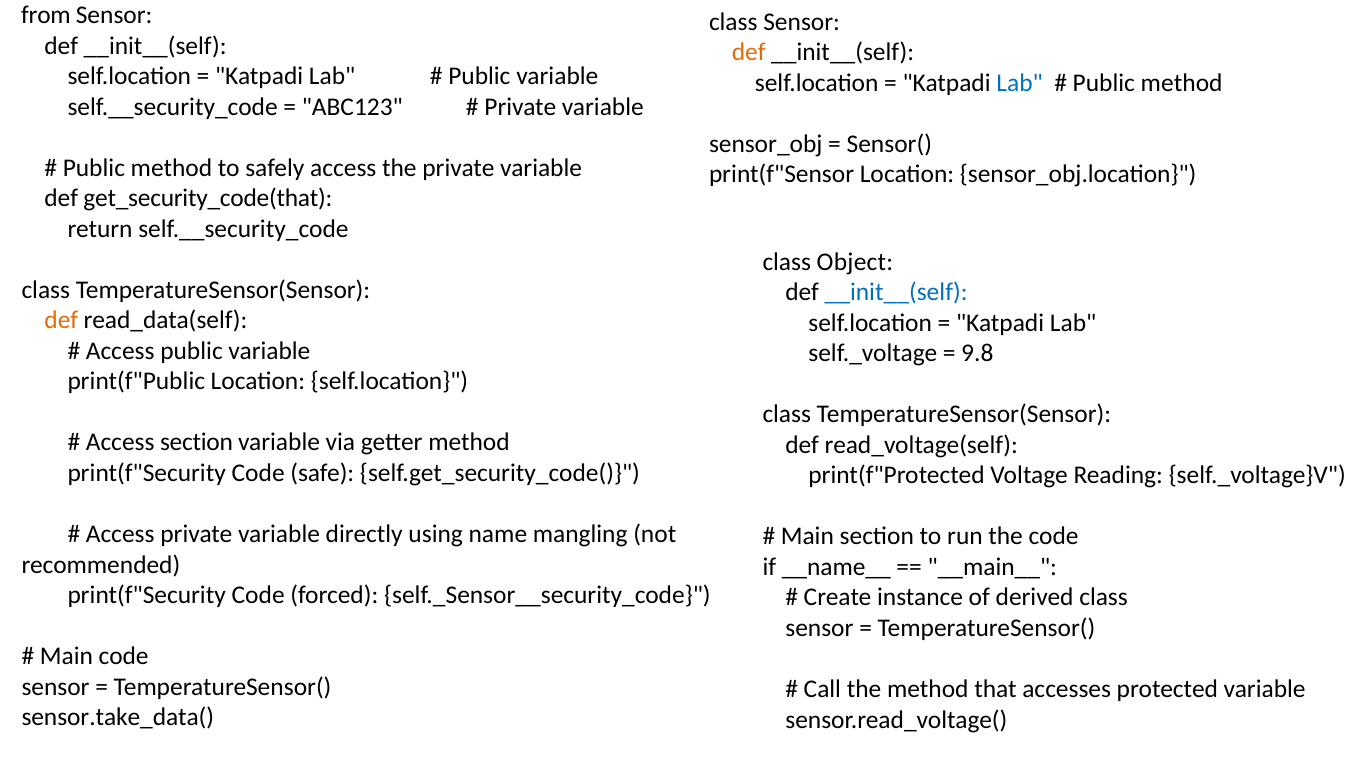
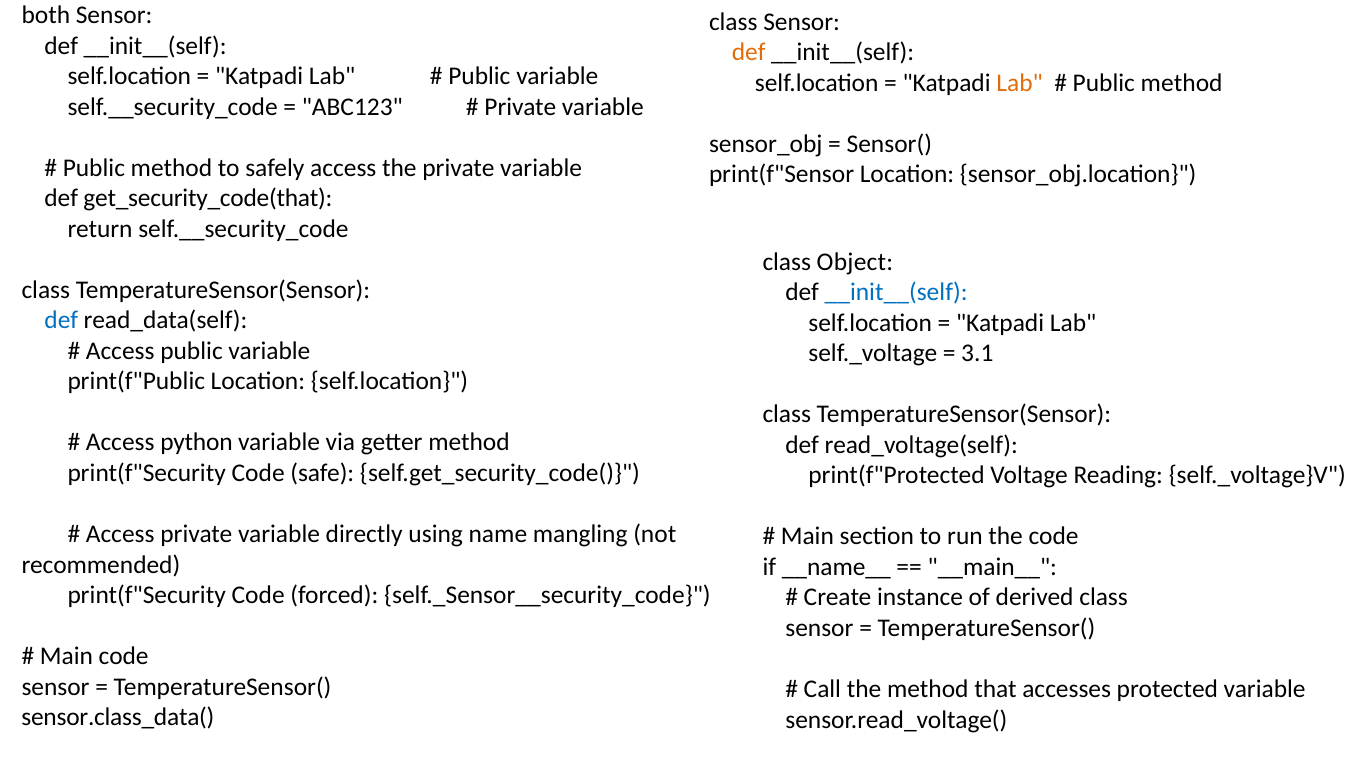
from: from -> both (46, 15)
Lab colour: blue -> orange (1020, 83)
def colour: orange -> blue (61, 321)
9.8: 9.8 -> 3.1 (977, 354)
Access section: section -> python (196, 443)
sensor.take_data(: sensor.take_data( -> sensor.class_data( (118, 718)
